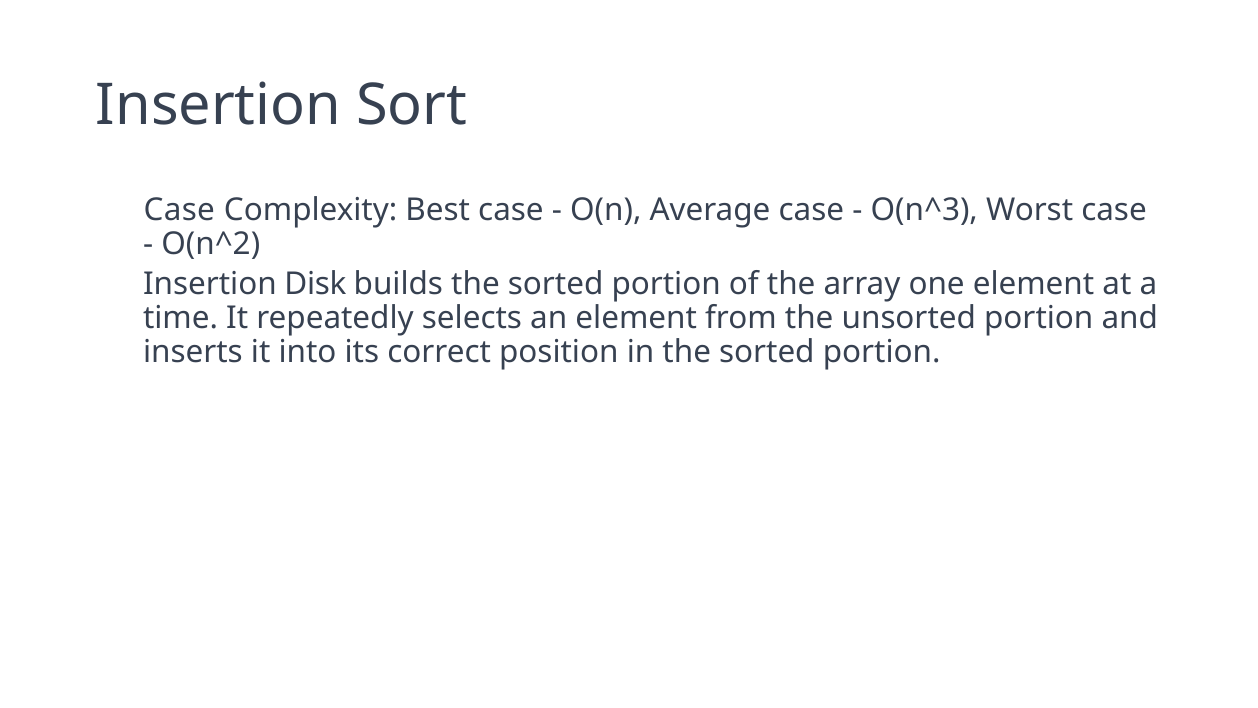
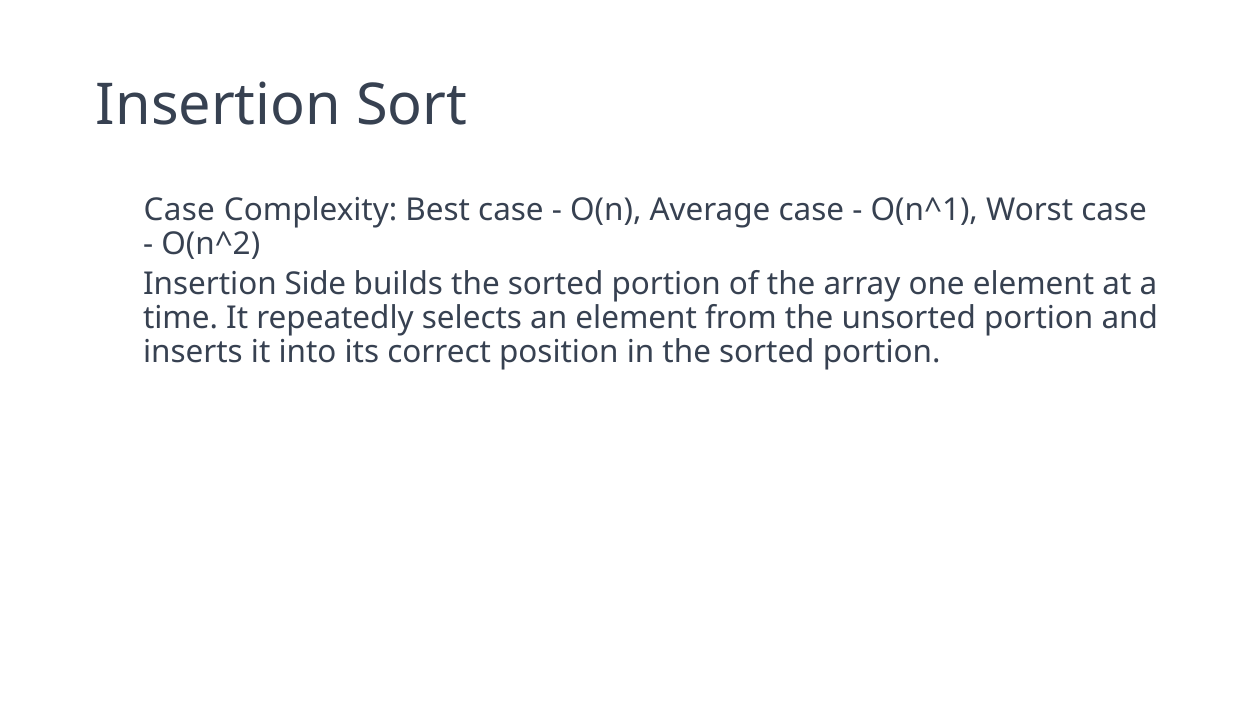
O(n^3: O(n^3 -> O(n^1 (924, 210)
Disk: Disk -> Side (315, 284)
